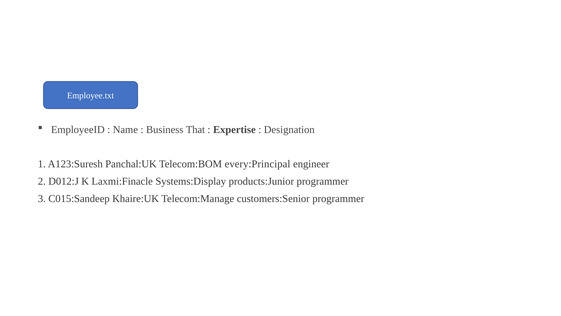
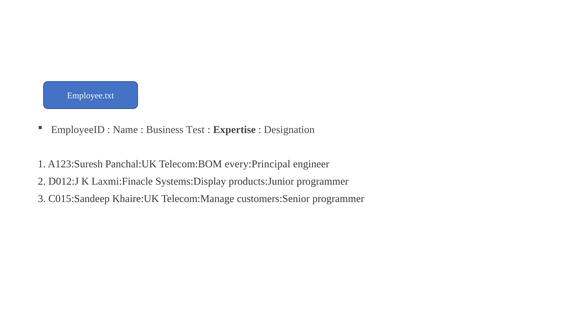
That: That -> Test (195, 129)
